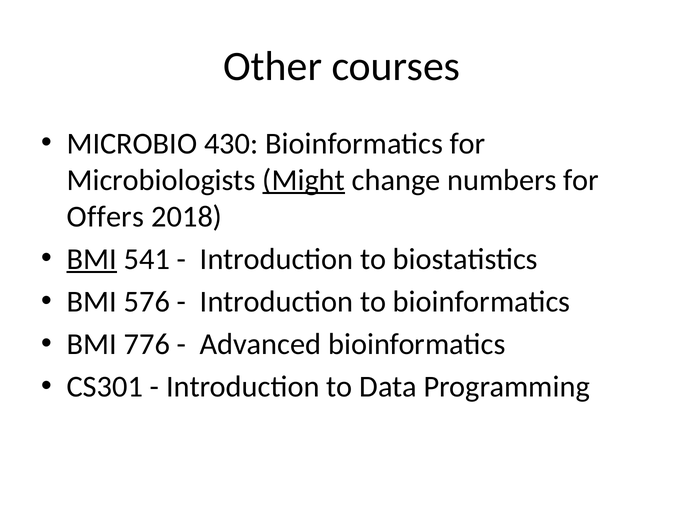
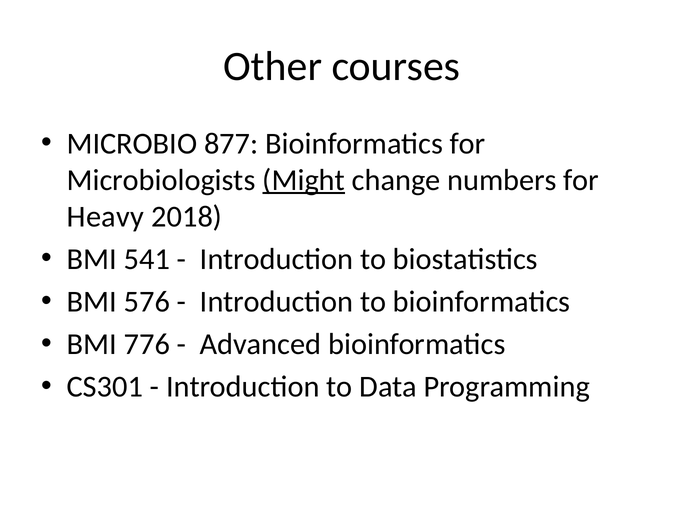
430: 430 -> 877 (231, 143)
Offers: Offers -> Heavy (105, 216)
BMI underline: present -> none (92, 259)
